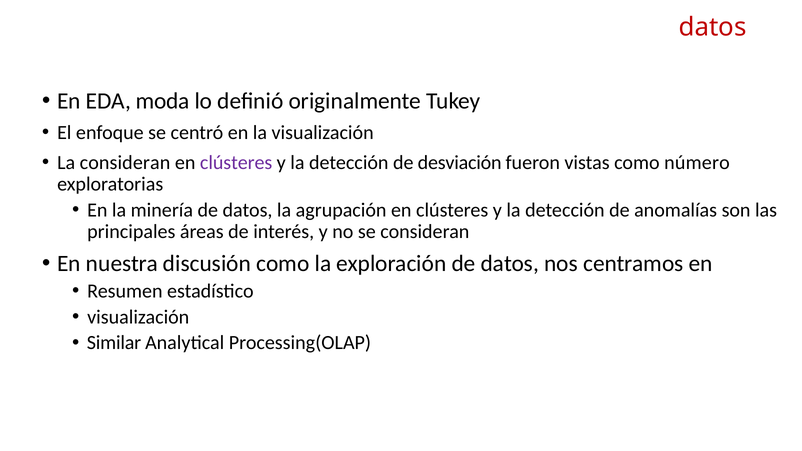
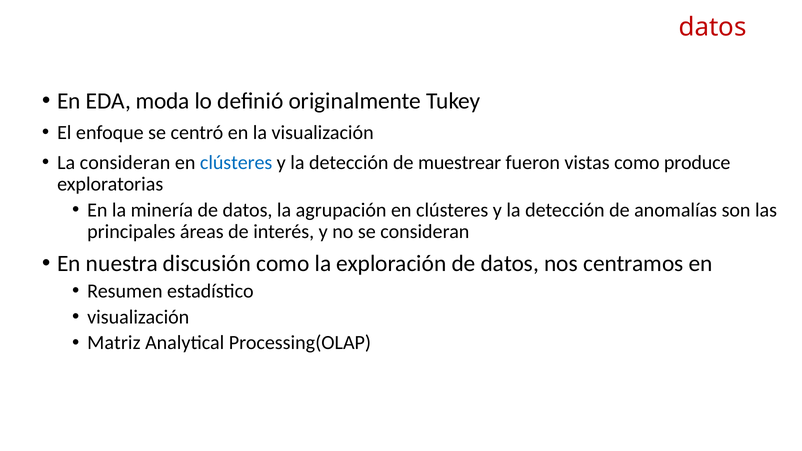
clústeres colour: purple -> blue (236, 163)
desviación: desviación -> muestrear (460, 163)
número: número -> produce (697, 163)
Similar: Similar -> Matriz (114, 343)
